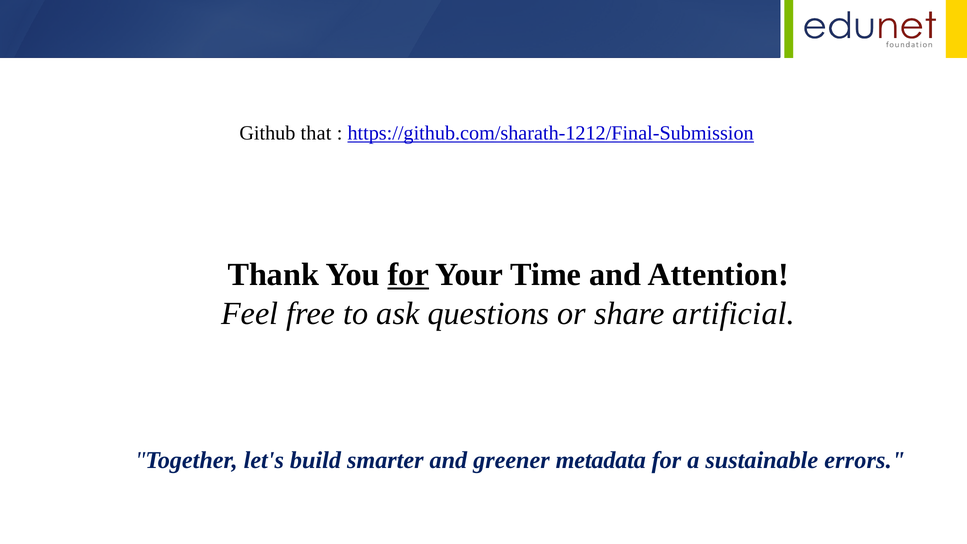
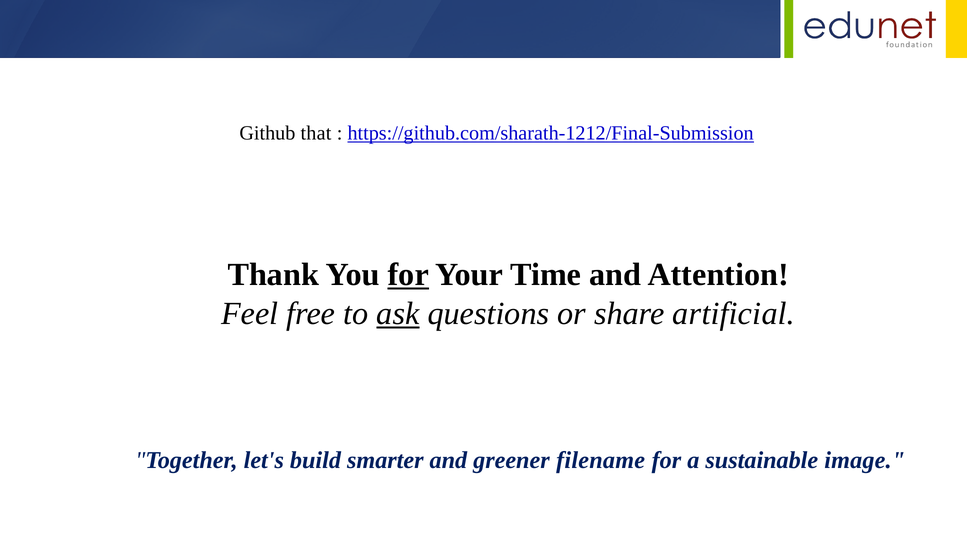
ask underline: none -> present (398, 313)
metadata: metadata -> filename (601, 460)
errors: errors -> image (865, 460)
